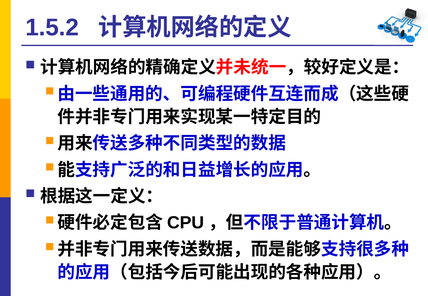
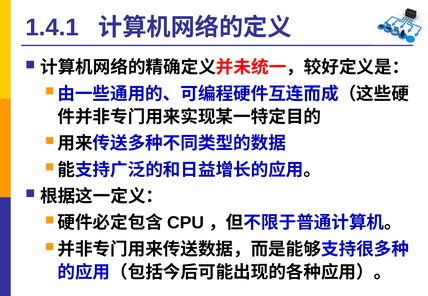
1.5.2: 1.5.2 -> 1.4.1 (52, 28)
